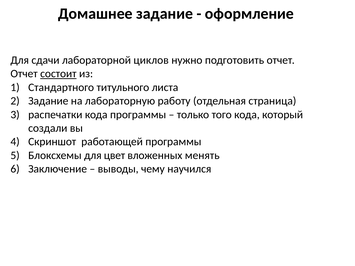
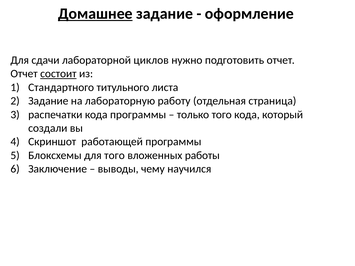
Домашнее underline: none -> present (95, 14)
для цвет: цвет -> того (114, 155)
менять: менять -> работы (202, 155)
